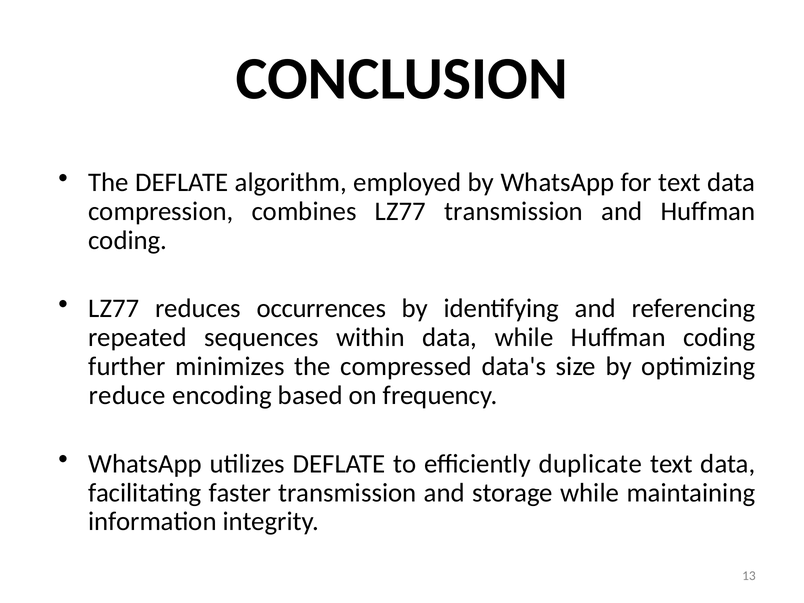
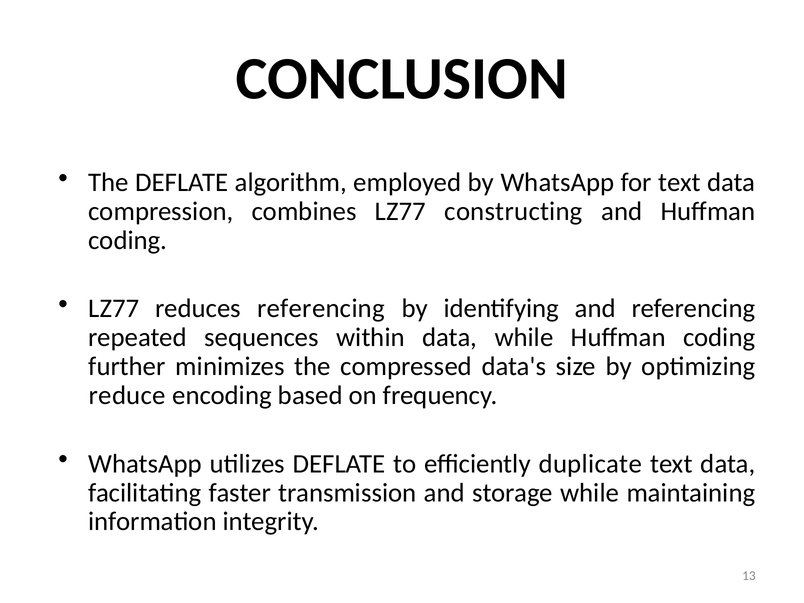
LZ77 transmission: transmission -> constructing (514, 211)
reduces occurrences: occurrences -> referencing (321, 309)
